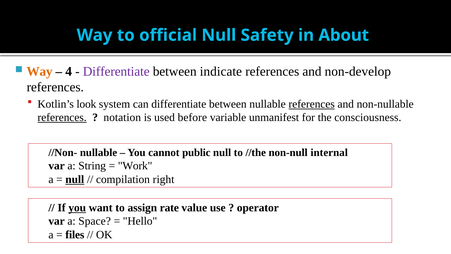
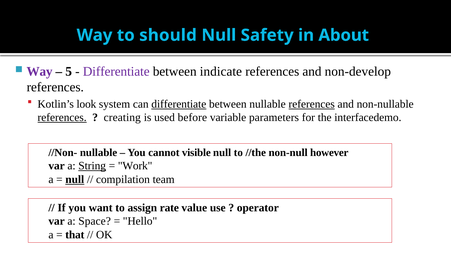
official: official -> should (168, 35)
Way colour: orange -> purple (40, 71)
4: 4 -> 5 (69, 71)
differentiate underline: none -> present (179, 104)
notation: notation -> creating (122, 117)
unmanifest: unmanifest -> parameters (274, 117)
consciousness: consciousness -> interfacedemo (368, 117)
public: public -> visible (196, 152)
internal: internal -> however (329, 152)
String underline: none -> present (92, 166)
right: right -> team (164, 179)
you underline: present -> none (77, 207)
files: files -> that (75, 235)
